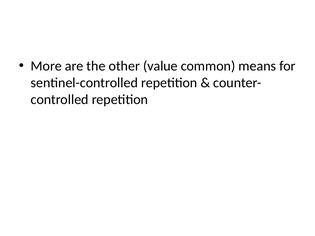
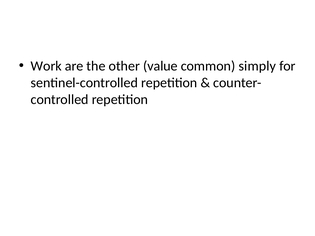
More: More -> Work (46, 66)
means: means -> simply (257, 66)
